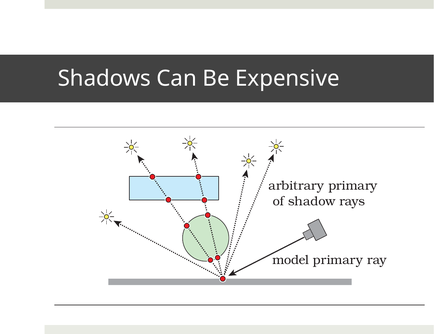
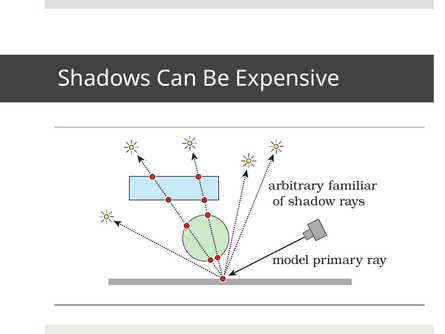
arbitrary primary: primary -> familiar (353, 186)
